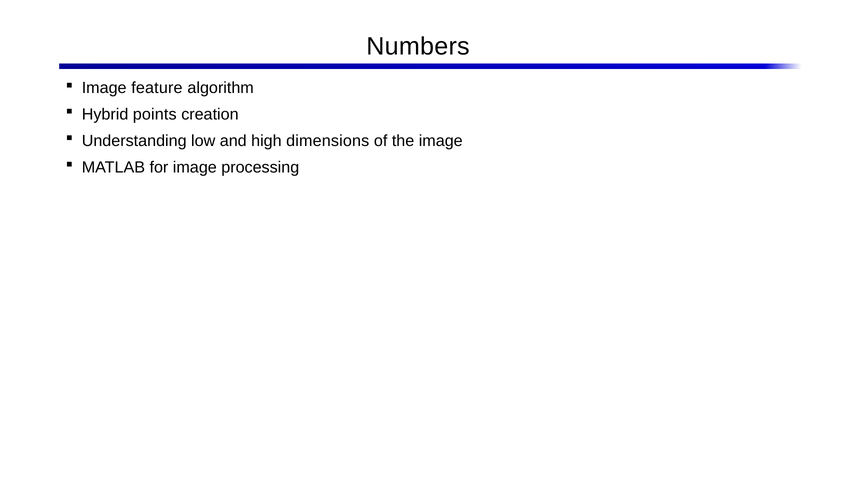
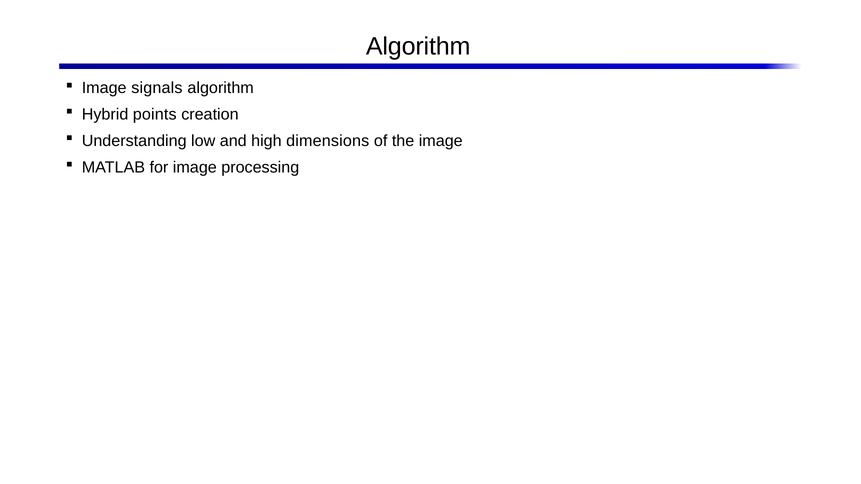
Numbers: Numbers -> Algorithm (418, 46)
feature: feature -> signals (157, 88)
